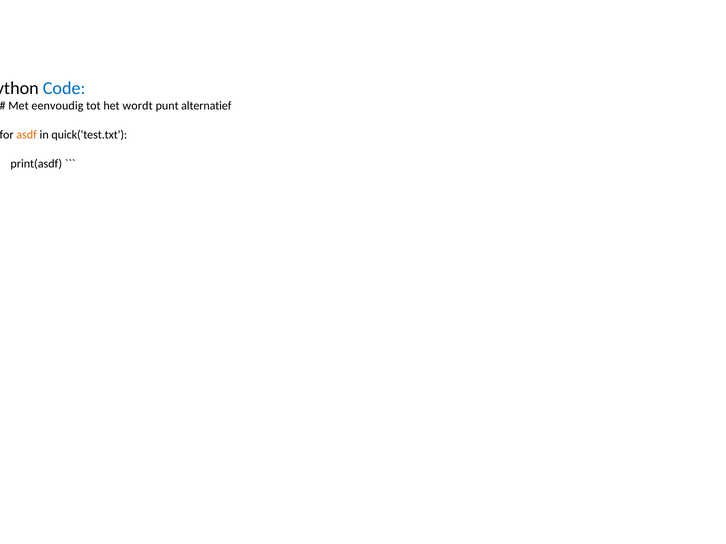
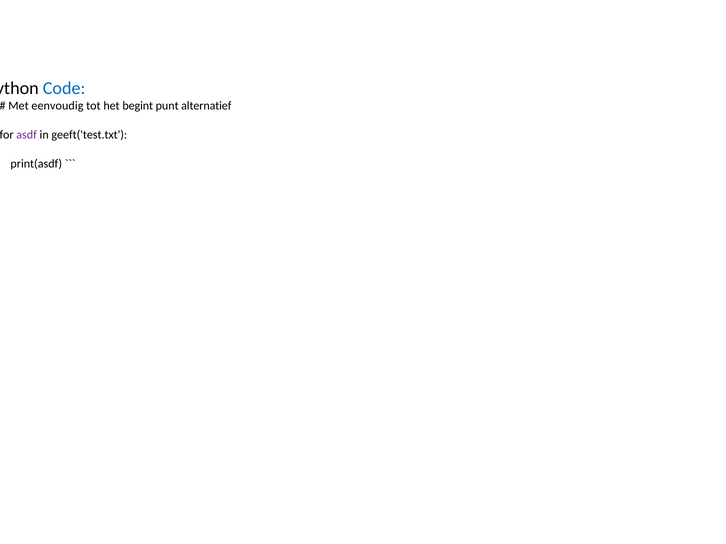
wordt: wordt -> begint (138, 106)
asdf colour: orange -> purple (27, 135)
quick('test.txt: quick('test.txt -> geeft('test.txt (89, 135)
